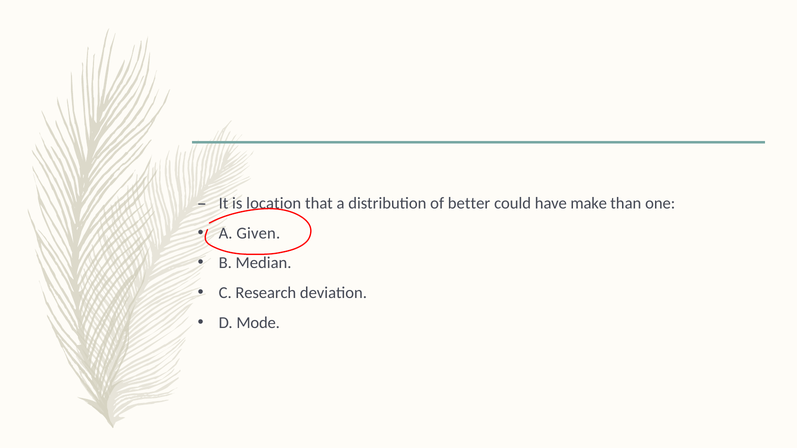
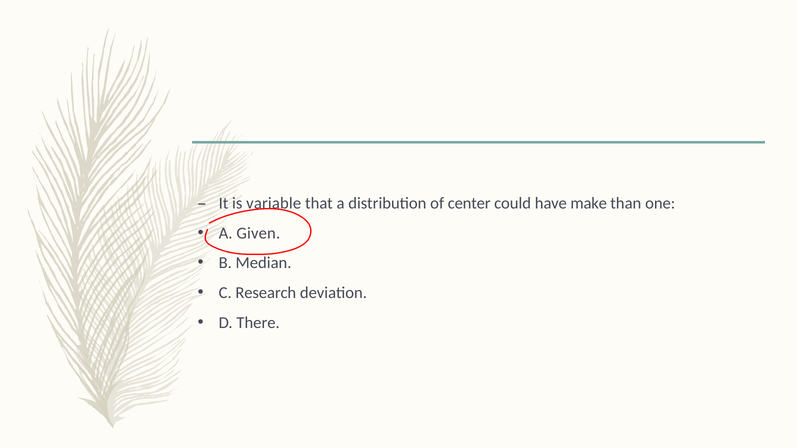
location: location -> variable (274, 203)
better: better -> center (469, 203)
Mode: Mode -> There (258, 323)
